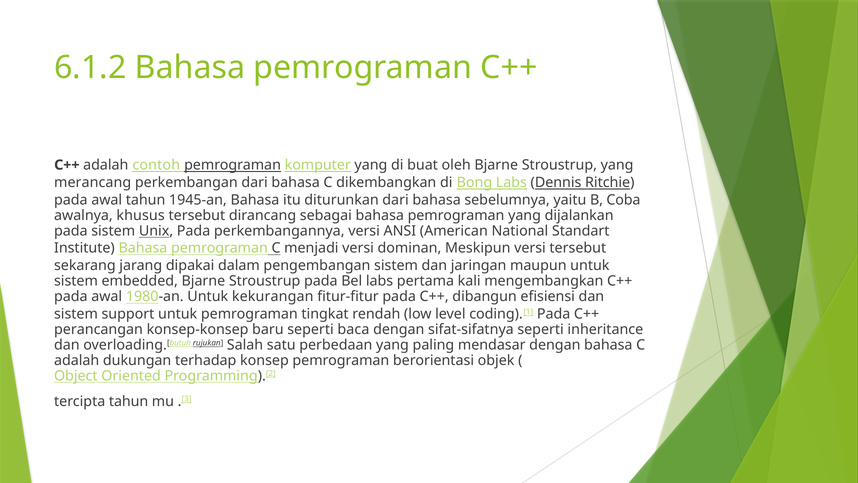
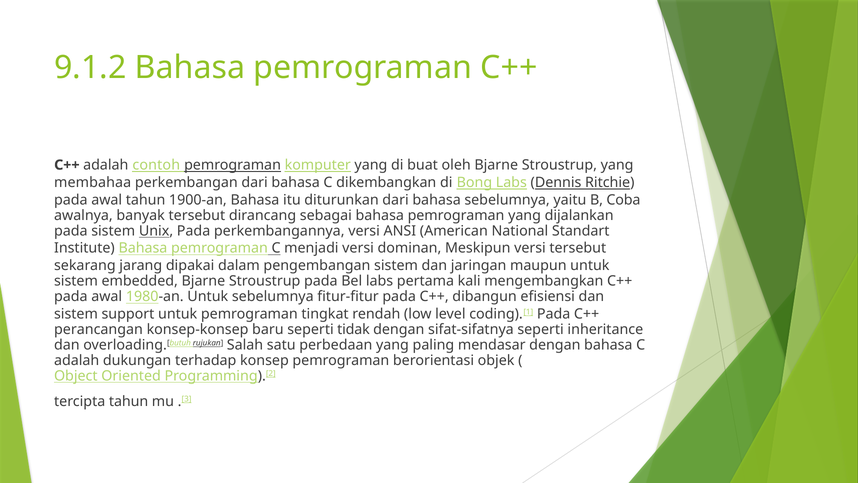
6.1.2: 6.1.2 -> 9.1.2 (90, 68)
merancang: merancang -> membahaa (93, 182)
1945-an: 1945-an -> 1900-an (198, 200)
khusus: khusus -> banyak (141, 215)
Untuk kekurangan: kekurangan -> sebelumnya (273, 296)
baca: baca -> tidak (354, 329)
